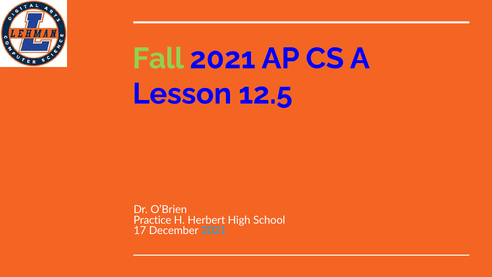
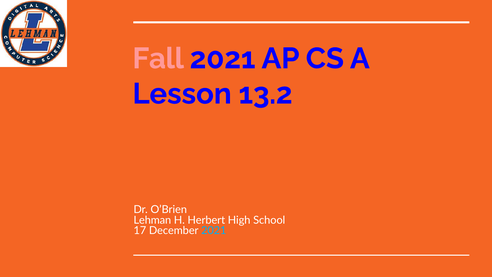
Fall colour: light green -> pink (158, 59)
12.5: 12.5 -> 13.2 (266, 94)
Practice: Practice -> Lehman (152, 220)
